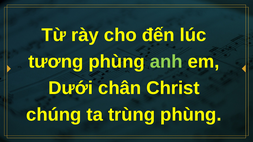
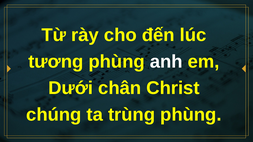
anh colour: light green -> white (166, 62)
